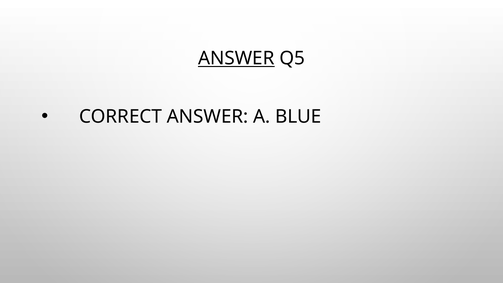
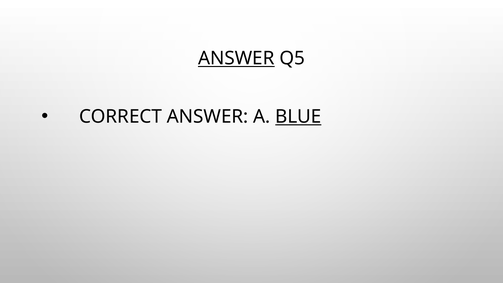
BLUE underline: none -> present (298, 117)
